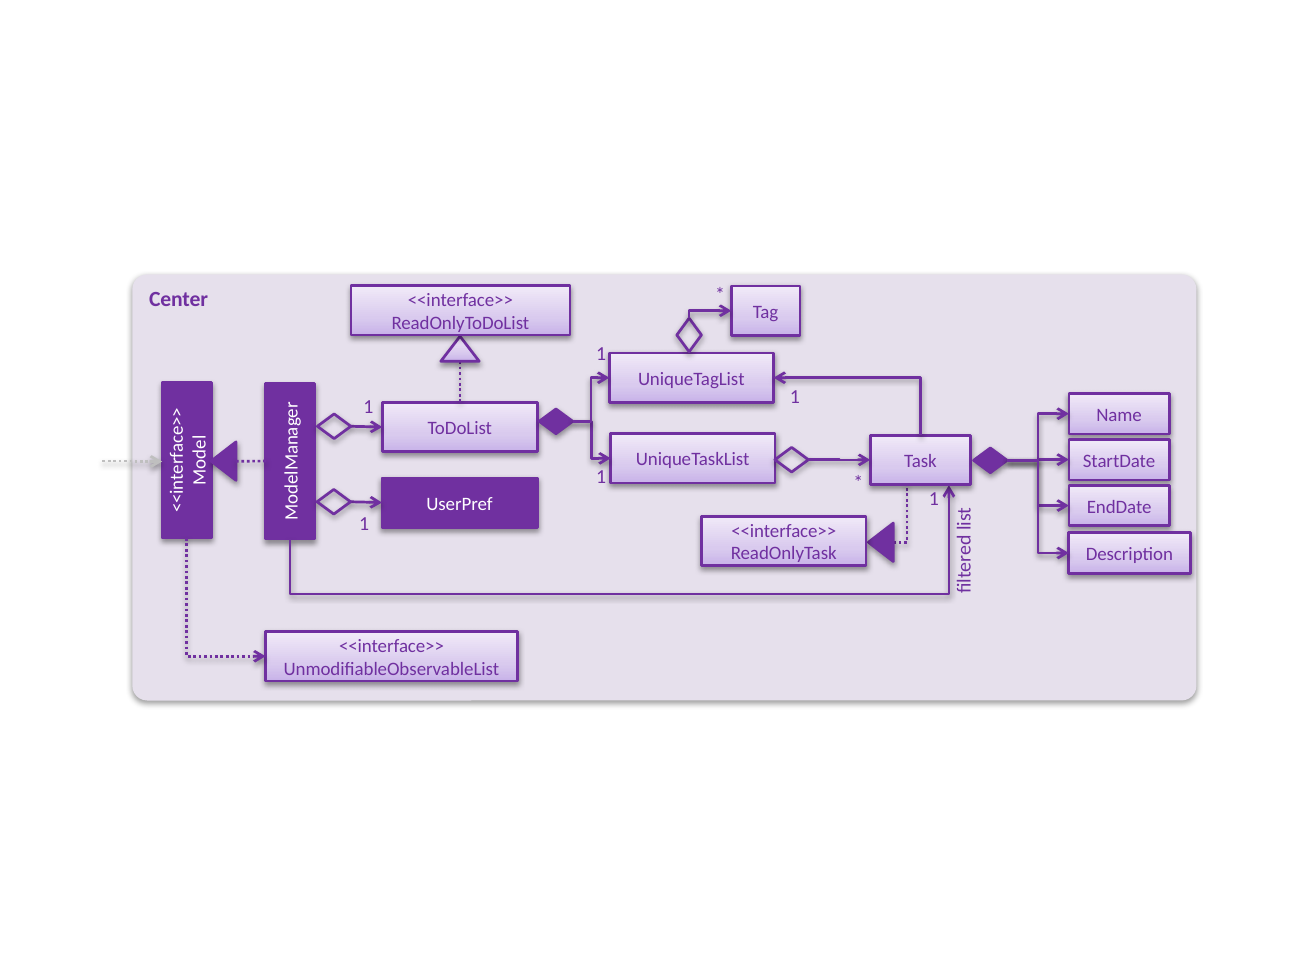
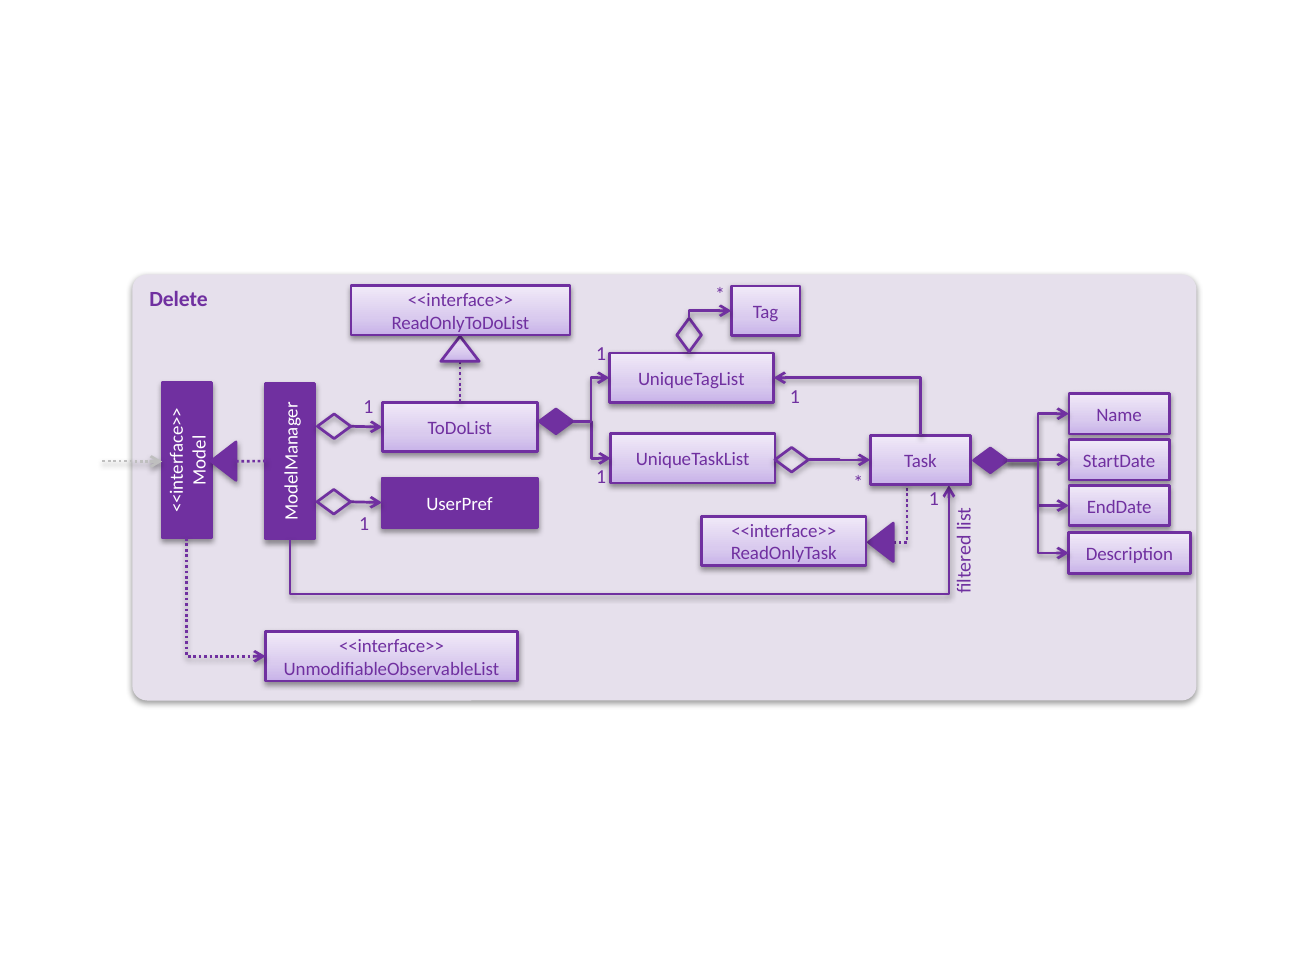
Center: Center -> Delete (179, 299)
